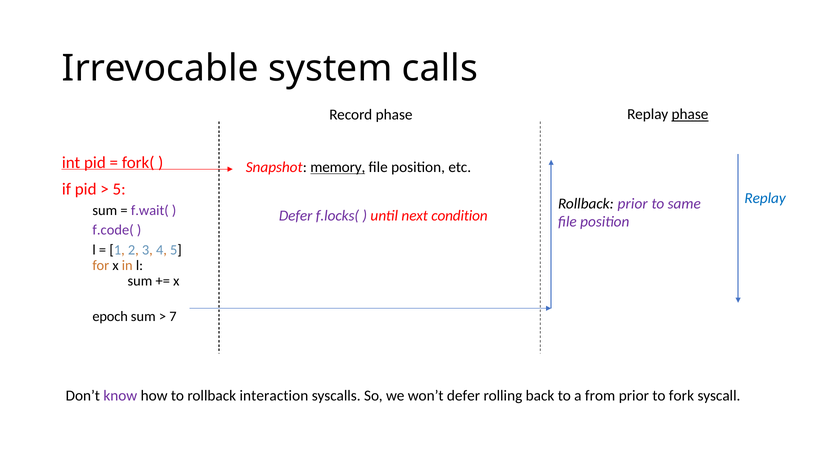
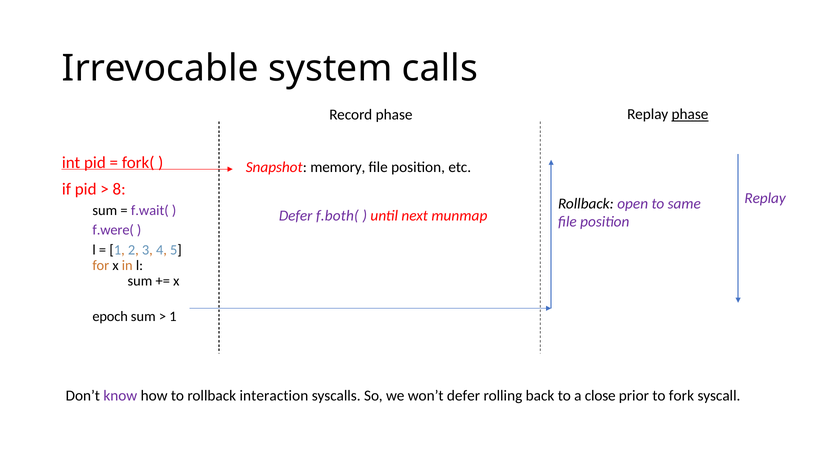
memory underline: present -> none (338, 167)
5: 5 -> 8 (119, 189)
Replay colour: blue -> purple (765, 198)
Rollback prior: prior -> open (633, 204)
f.locks(: f.locks( -> f.both( (337, 216)
condition: condition -> munmap (459, 216)
f.code(: f.code( -> f.were( (113, 230)
7: 7 -> 1 (173, 317)
from: from -> close (600, 396)
